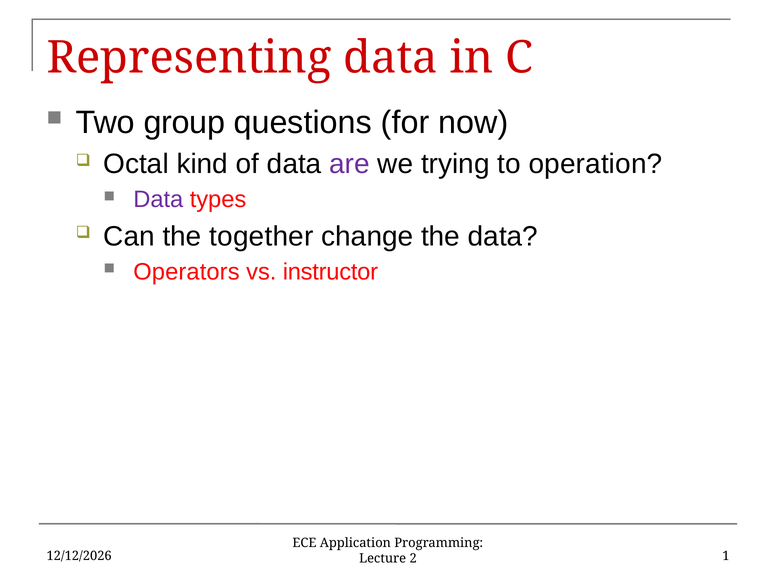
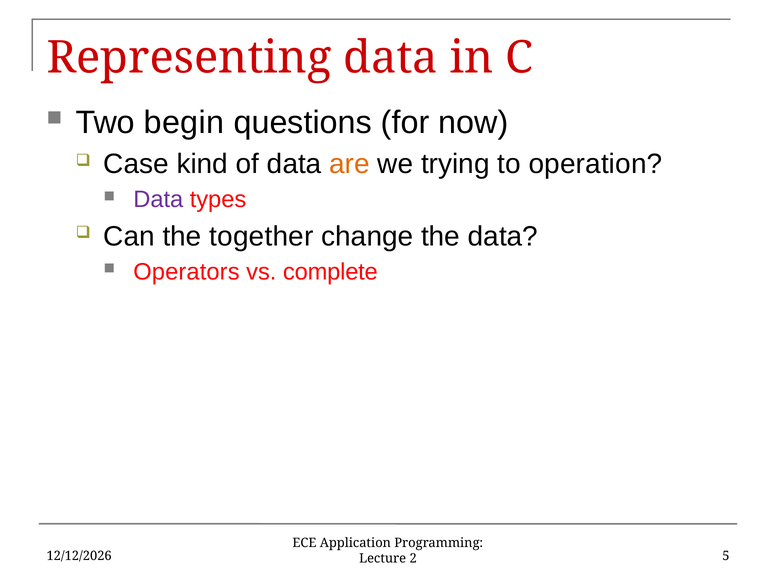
group: group -> begin (184, 123)
Octal: Octal -> Case (136, 164)
are colour: purple -> orange (350, 164)
instructor: instructor -> complete (330, 272)
1: 1 -> 5 (726, 556)
